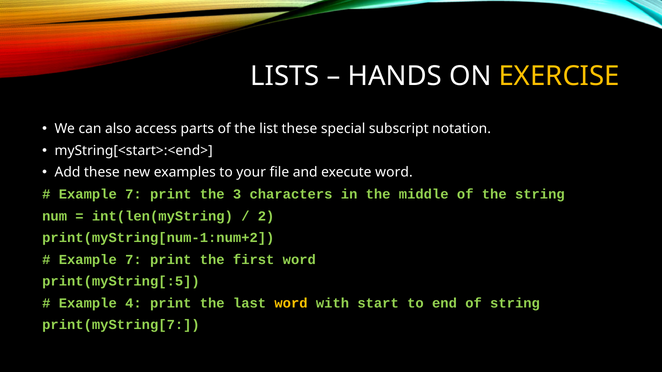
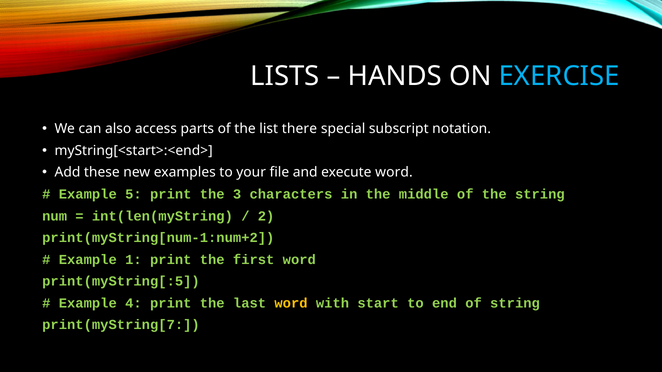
EXERCISE colour: yellow -> light blue (559, 76)
list these: these -> there (299, 129)
7: 7 -> 5 (133, 194)
7: 7 -> 1 (133, 260)
